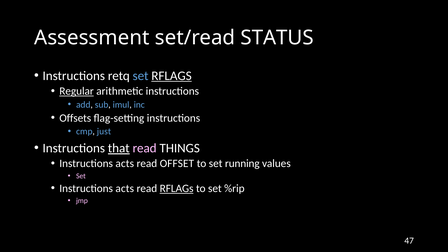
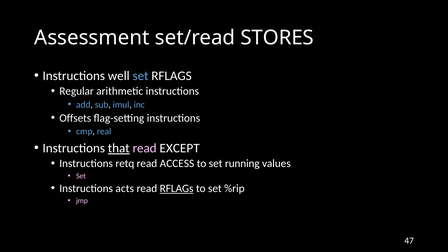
STATUS: STATUS -> STORES (277, 38)
retq: retq -> well (119, 76)
RFLAGS underline: present -> none (172, 76)
Regular underline: present -> none (77, 91)
just: just -> real (104, 131)
THINGS: THINGS -> EXCEPT (180, 148)
acts: acts -> retq (125, 164)
OFFSET: OFFSET -> ACCESS (177, 164)
